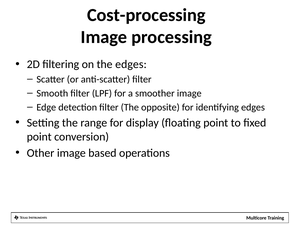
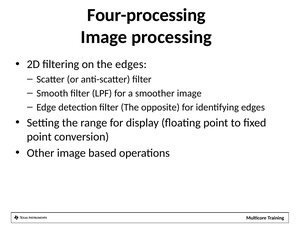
Cost-processing: Cost-processing -> Four-processing (146, 15)
